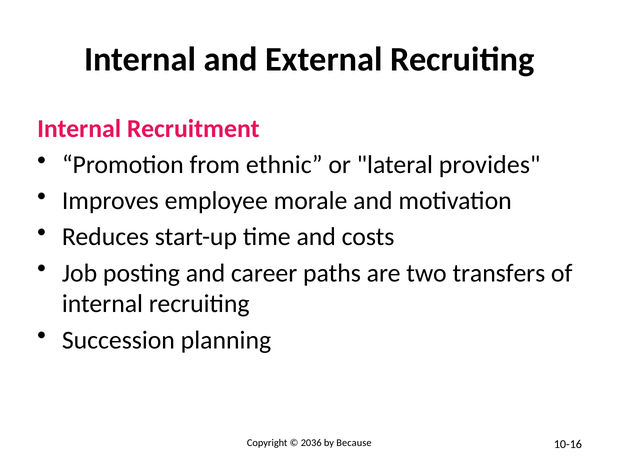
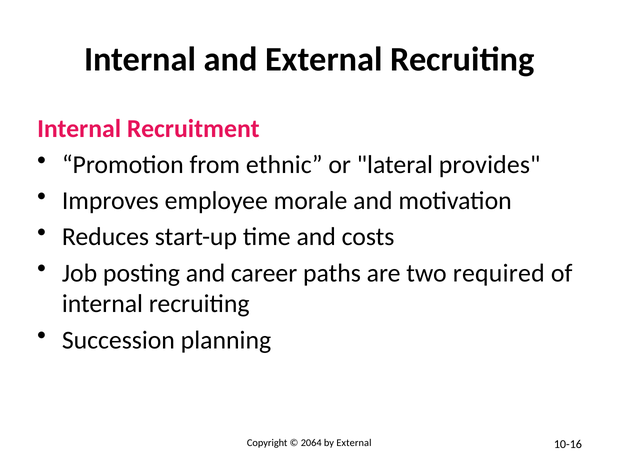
transfers: transfers -> required (499, 273)
2036: 2036 -> 2064 (311, 443)
by Because: Because -> External (354, 443)
